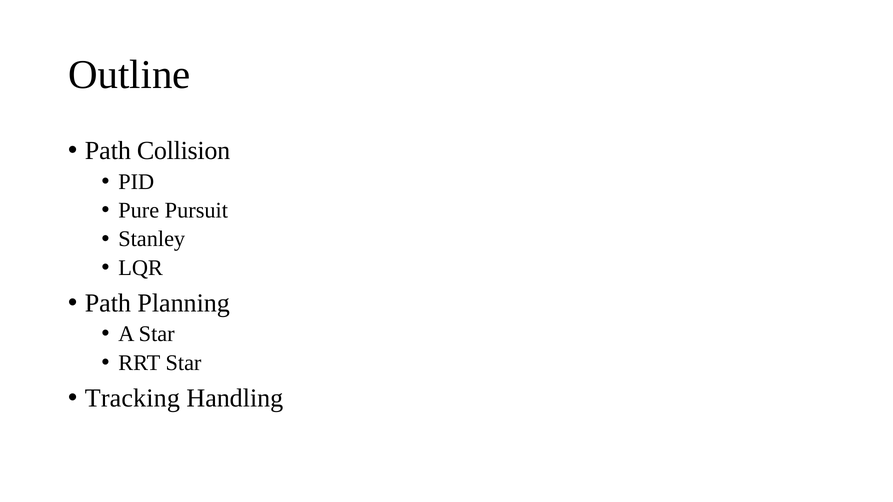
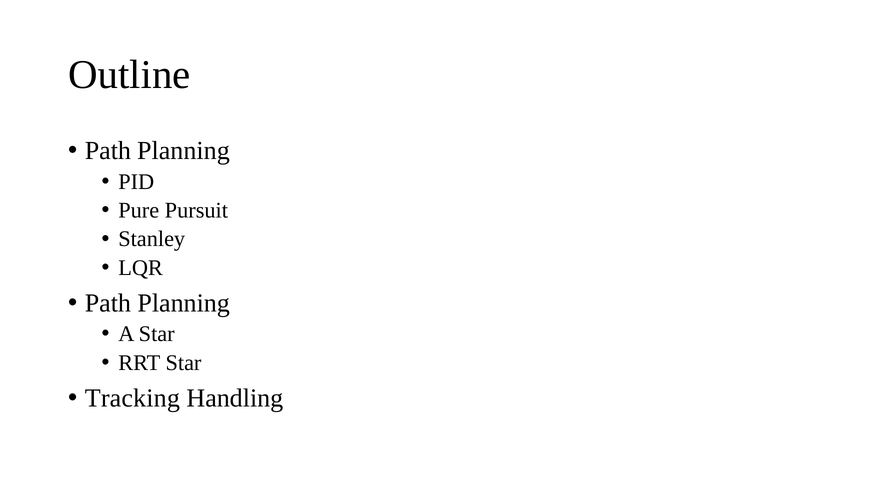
Collision: Collision -> Planning (183, 151)
